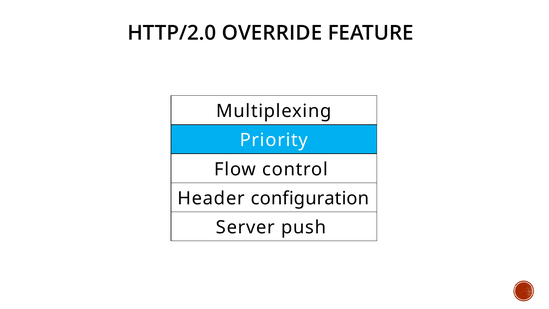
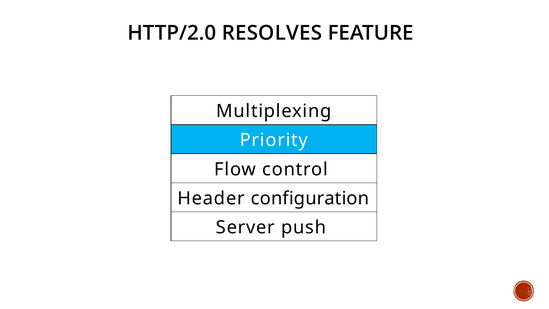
OVERRIDE: OVERRIDE -> RESOLVES (272, 33)
